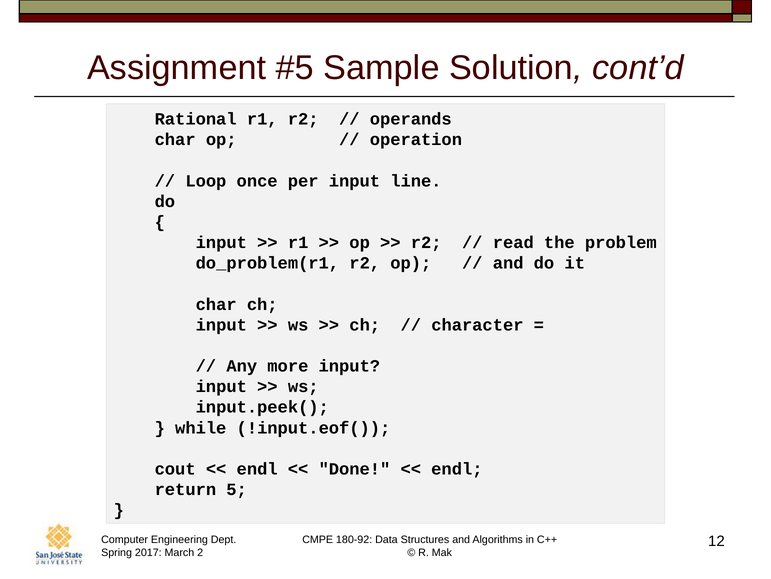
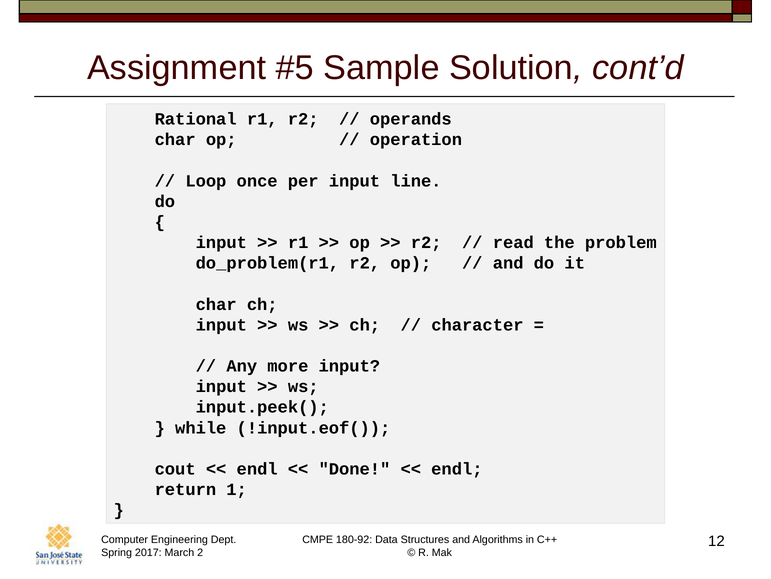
5: 5 -> 1 (237, 489)
